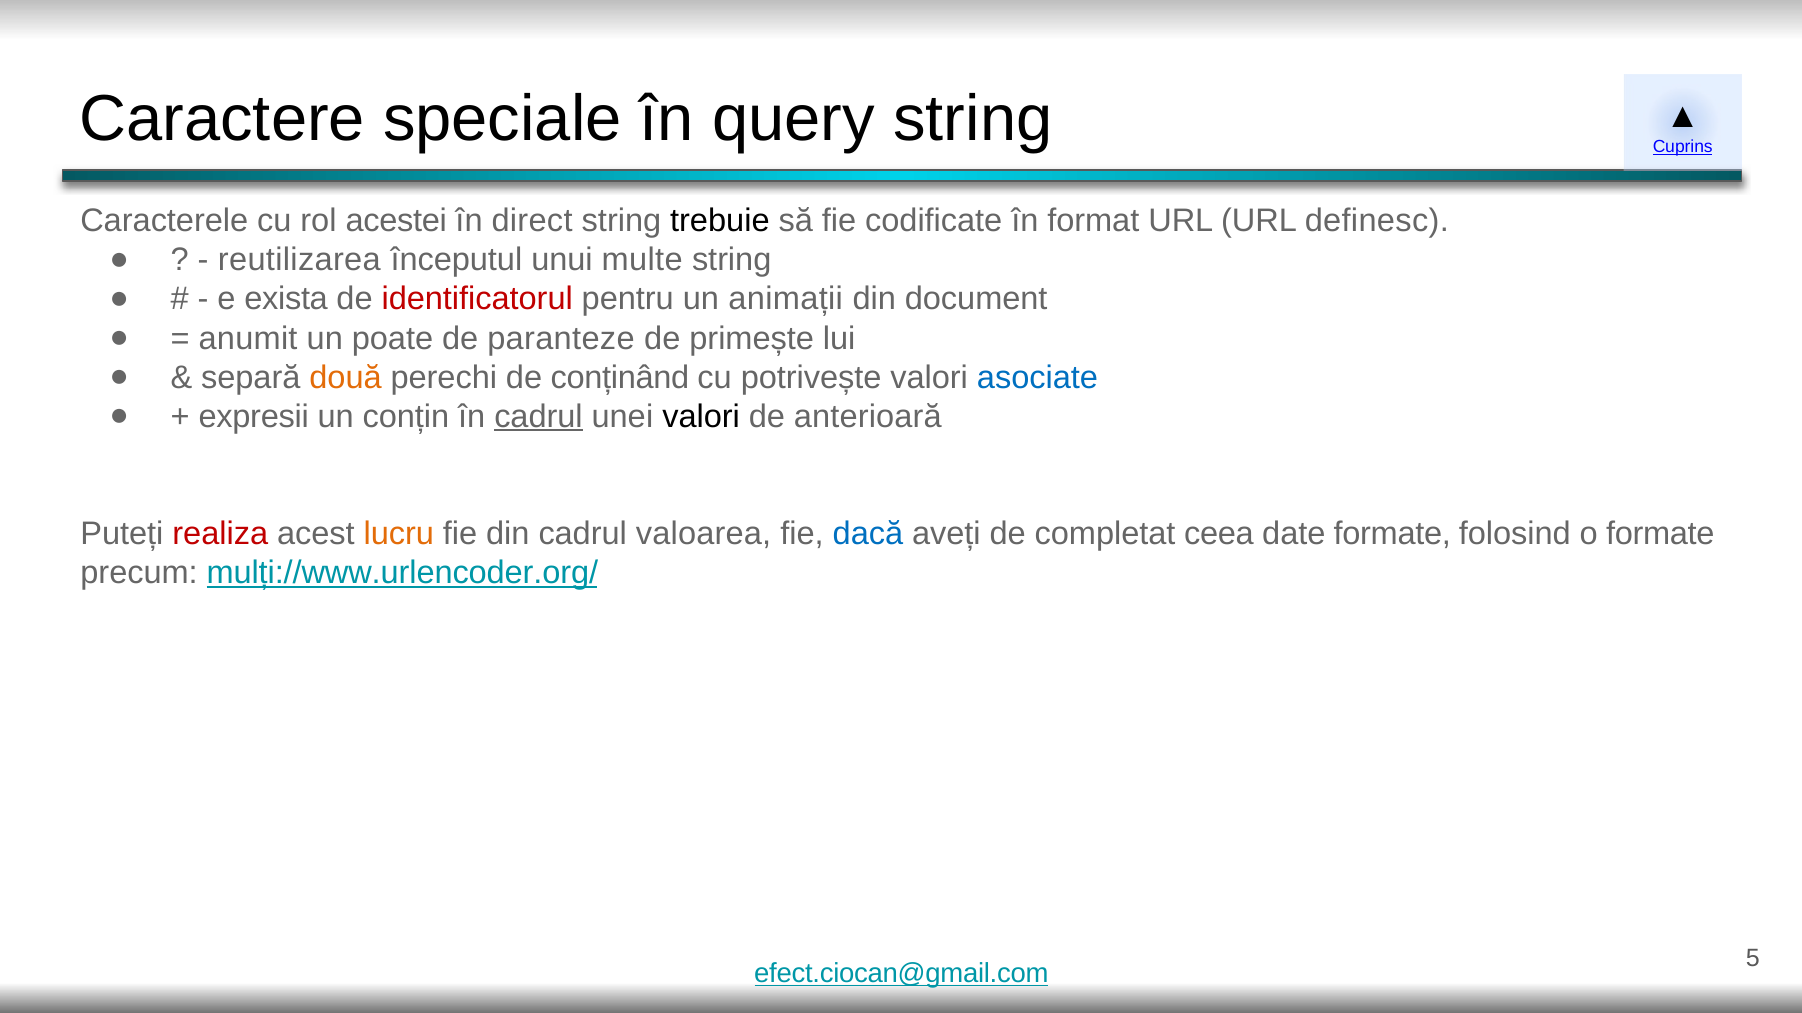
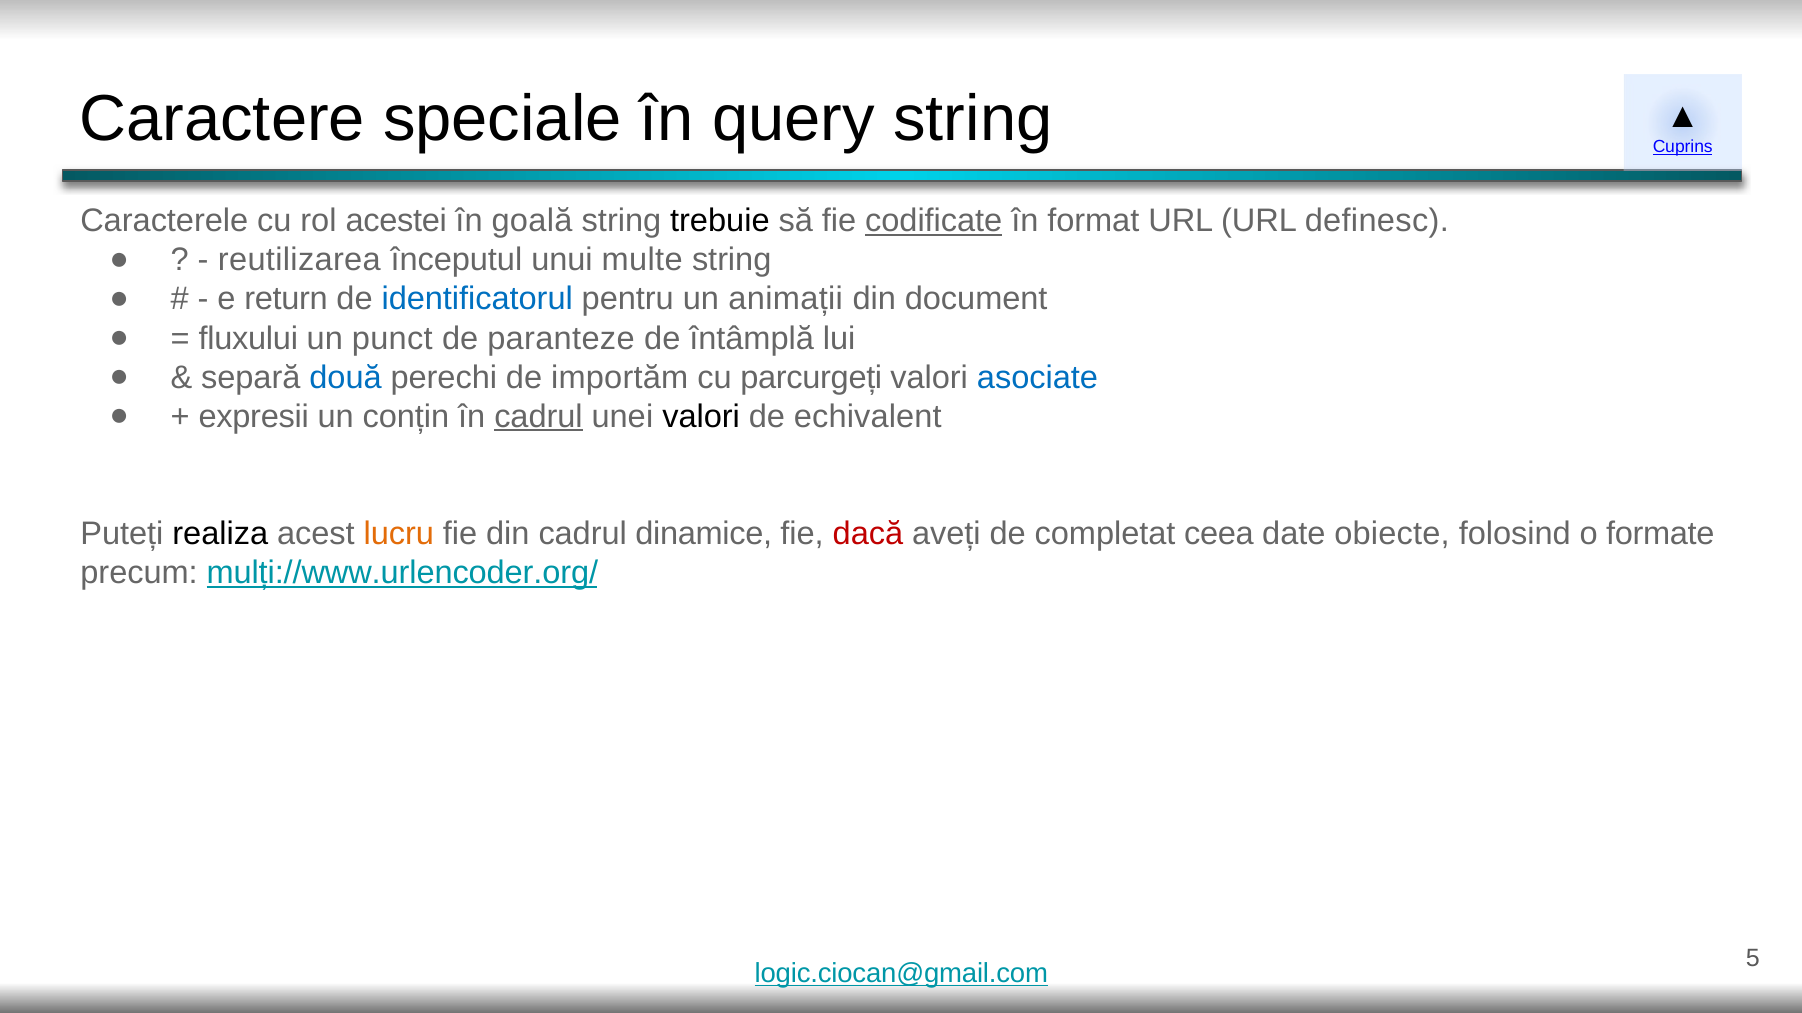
direct: direct -> goală (532, 221)
codificate underline: none -> present (934, 221)
exista: exista -> return (286, 299)
identificatorul colour: red -> blue (477, 299)
anumit: anumit -> fluxului (248, 339)
poate: poate -> punct (392, 339)
primește: primește -> întâmplă (752, 339)
două colour: orange -> blue (346, 378)
conținând: conținând -> importăm (620, 378)
potrivește: potrivește -> parcurgeți (811, 378)
anterioară: anterioară -> echivalent (868, 417)
realiza colour: red -> black (220, 534)
valoarea: valoarea -> dinamice (704, 534)
dacă colour: blue -> red (868, 534)
date formate: formate -> obiecte (1392, 534)
efect.ciocan@gmail.com: efect.ciocan@gmail.com -> logic.ciocan@gmail.com (901, 974)
